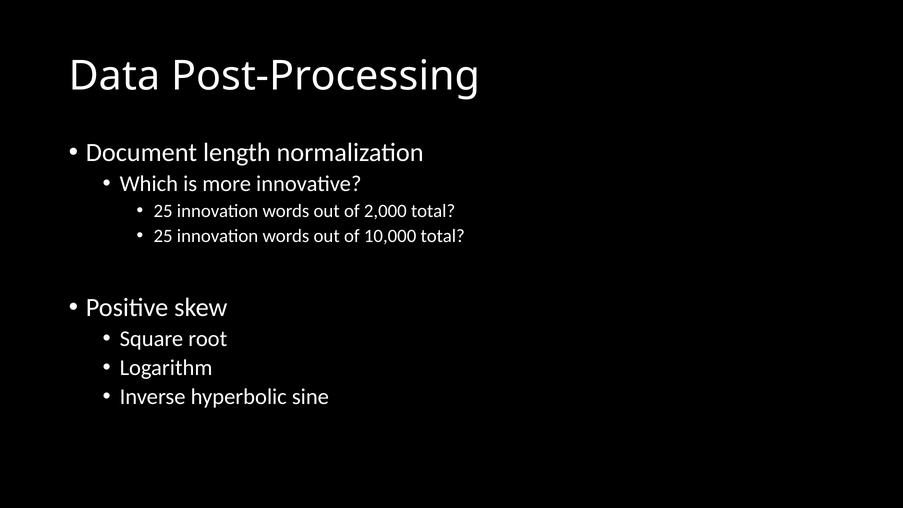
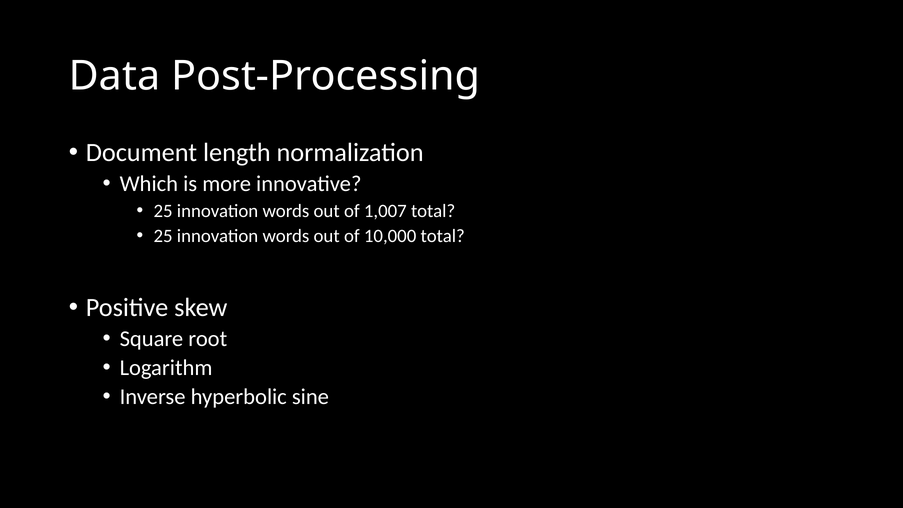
2,000: 2,000 -> 1,007 (385, 211)
